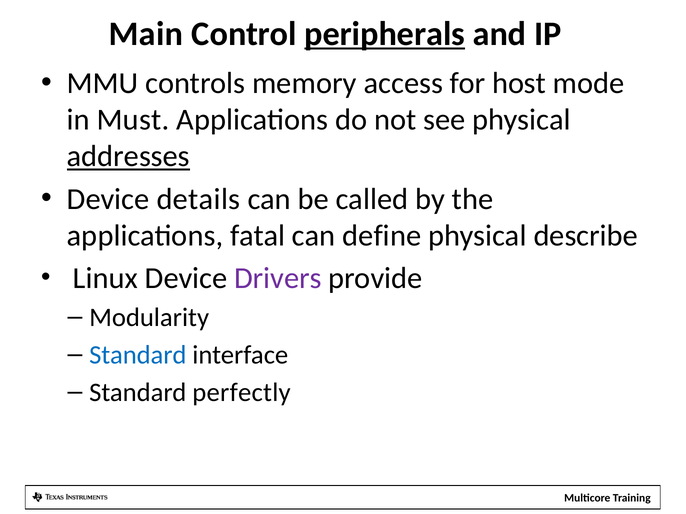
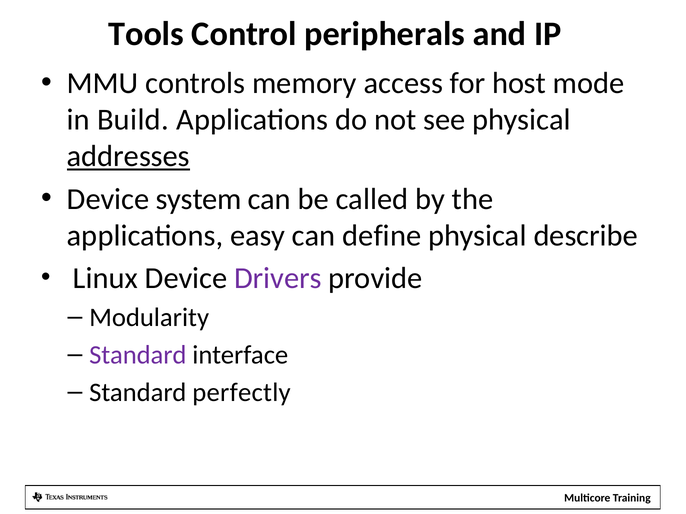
Main: Main -> Tools (146, 34)
peripherals underline: present -> none (385, 34)
Must: Must -> Build (133, 120)
details: details -> system (199, 199)
fatal: fatal -> easy (258, 236)
Standard colour: blue -> purple (138, 355)
